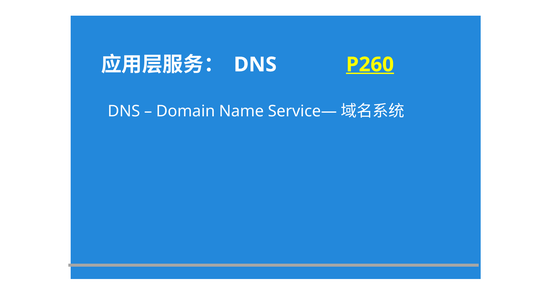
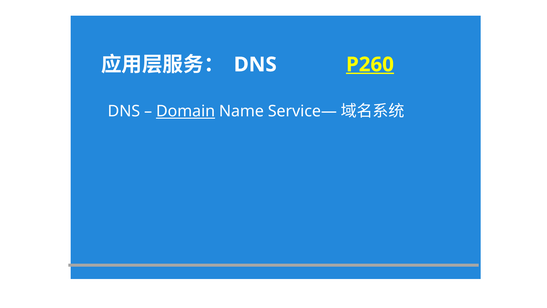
Domain underline: none -> present (186, 111)
